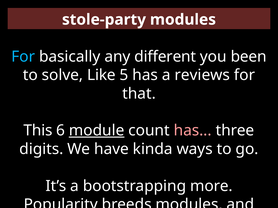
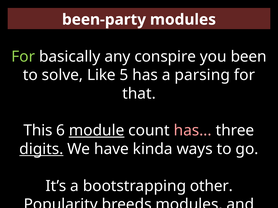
stole-party: stole-party -> been-party (104, 20)
For colour: light blue -> light green (23, 57)
different: different -> conspire (165, 57)
reviews: reviews -> parsing (202, 75)
digits underline: none -> present (41, 149)
more: more -> other (211, 186)
